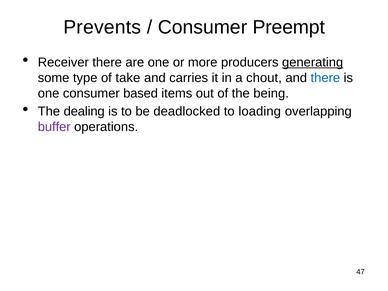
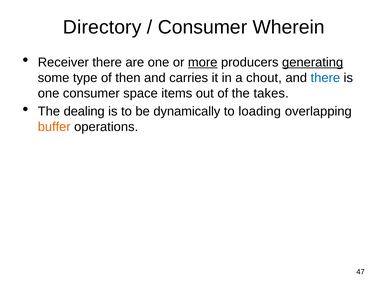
Prevents: Prevents -> Directory (102, 27)
Preempt: Preempt -> Wherein (289, 27)
more underline: none -> present (203, 62)
take: take -> then (128, 78)
based: based -> space (141, 93)
being: being -> takes (271, 93)
deadlocked: deadlocked -> dynamically (187, 111)
buffer colour: purple -> orange (54, 127)
